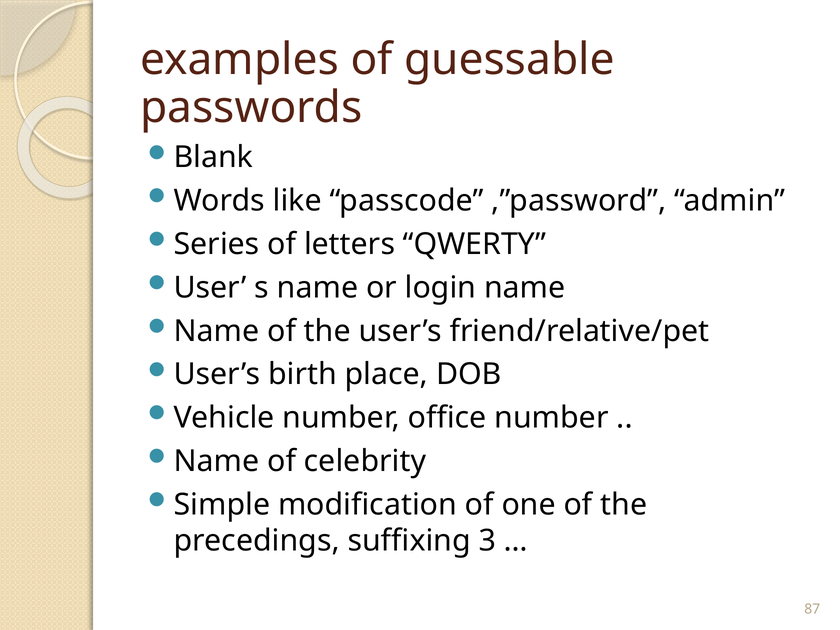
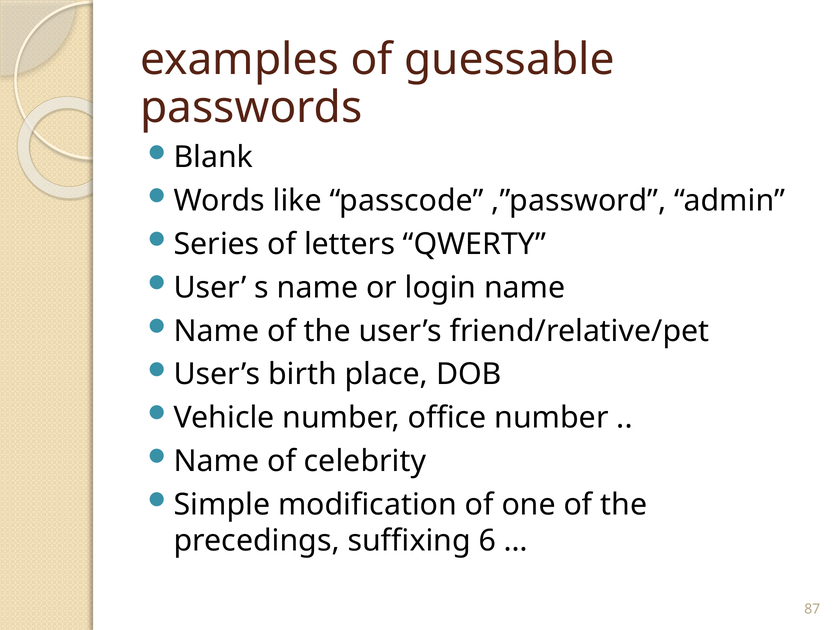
3: 3 -> 6 (487, 541)
